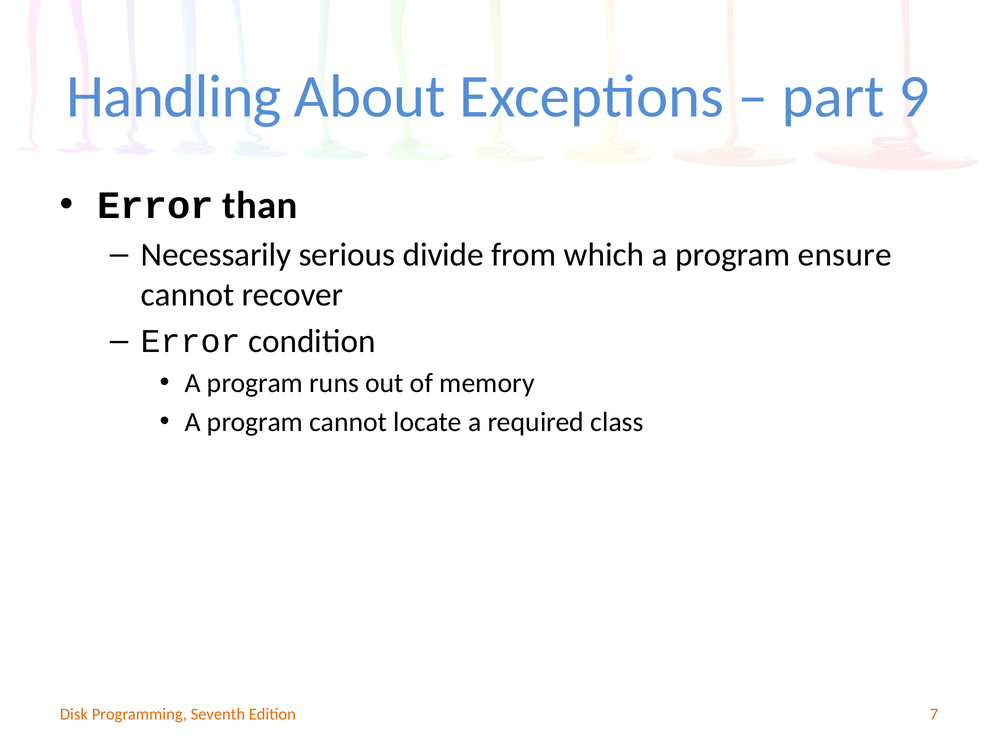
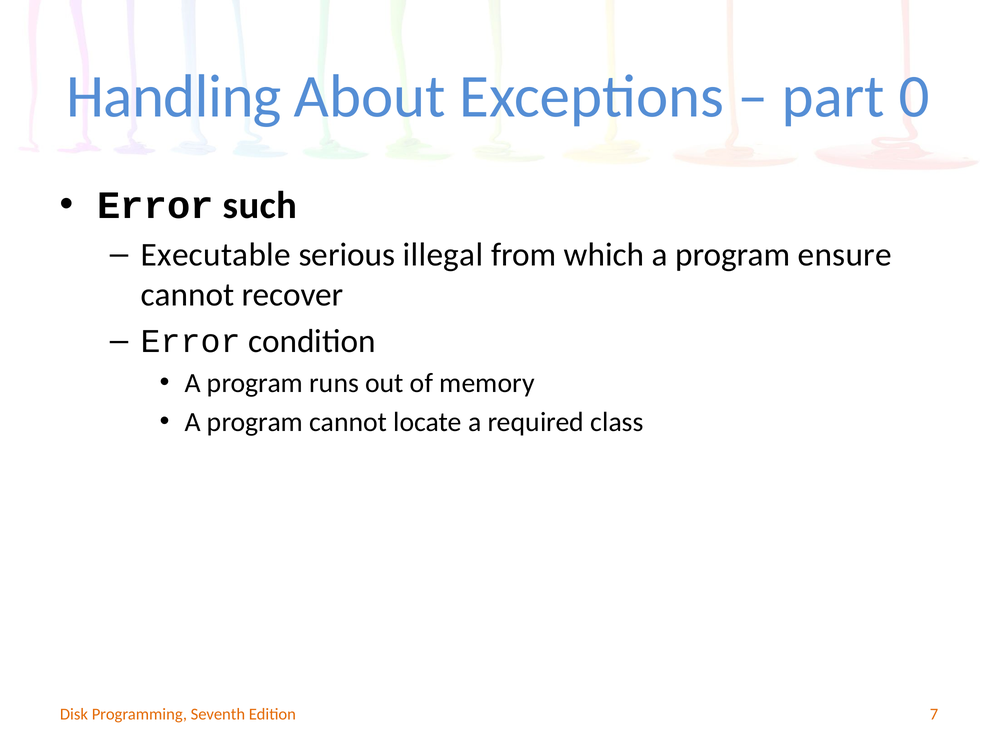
9: 9 -> 0 (914, 97)
than: than -> such (260, 206)
Necessarily: Necessarily -> Executable (216, 255)
divide: divide -> illegal (443, 255)
